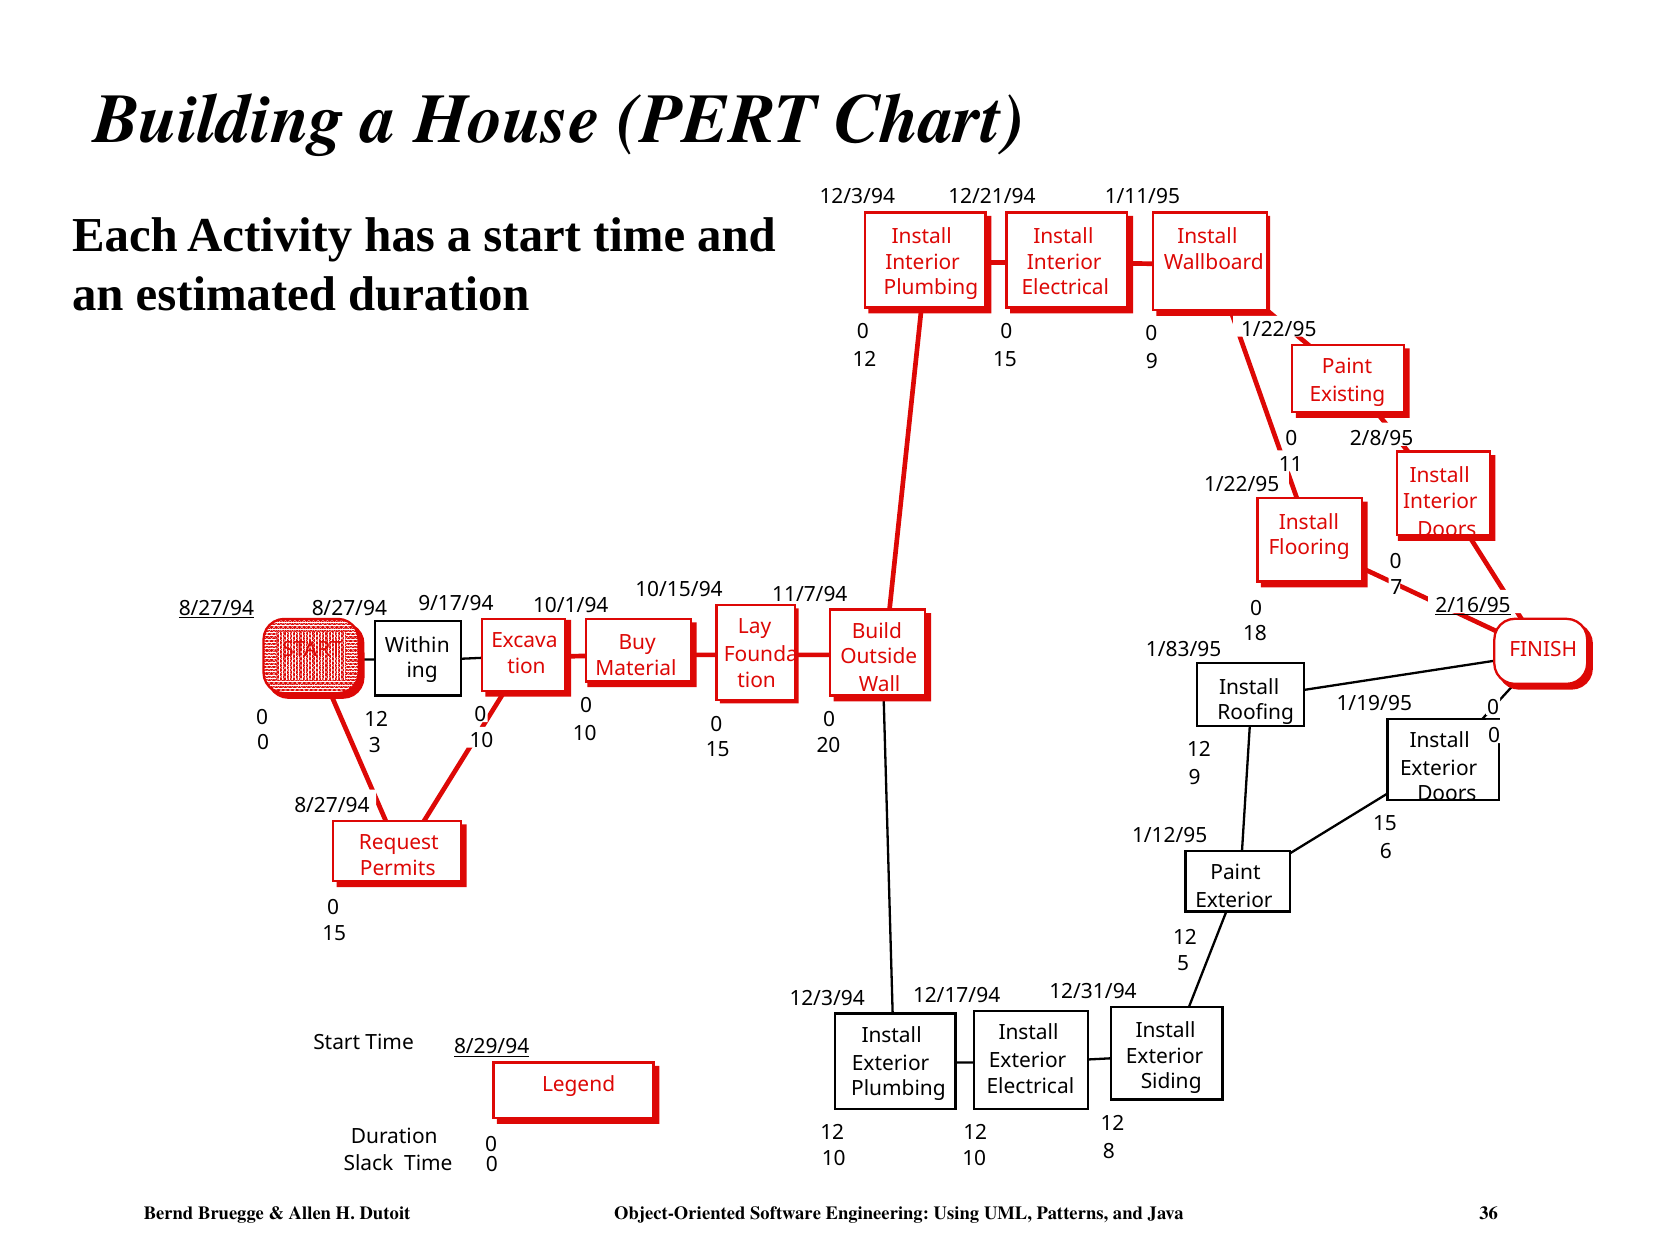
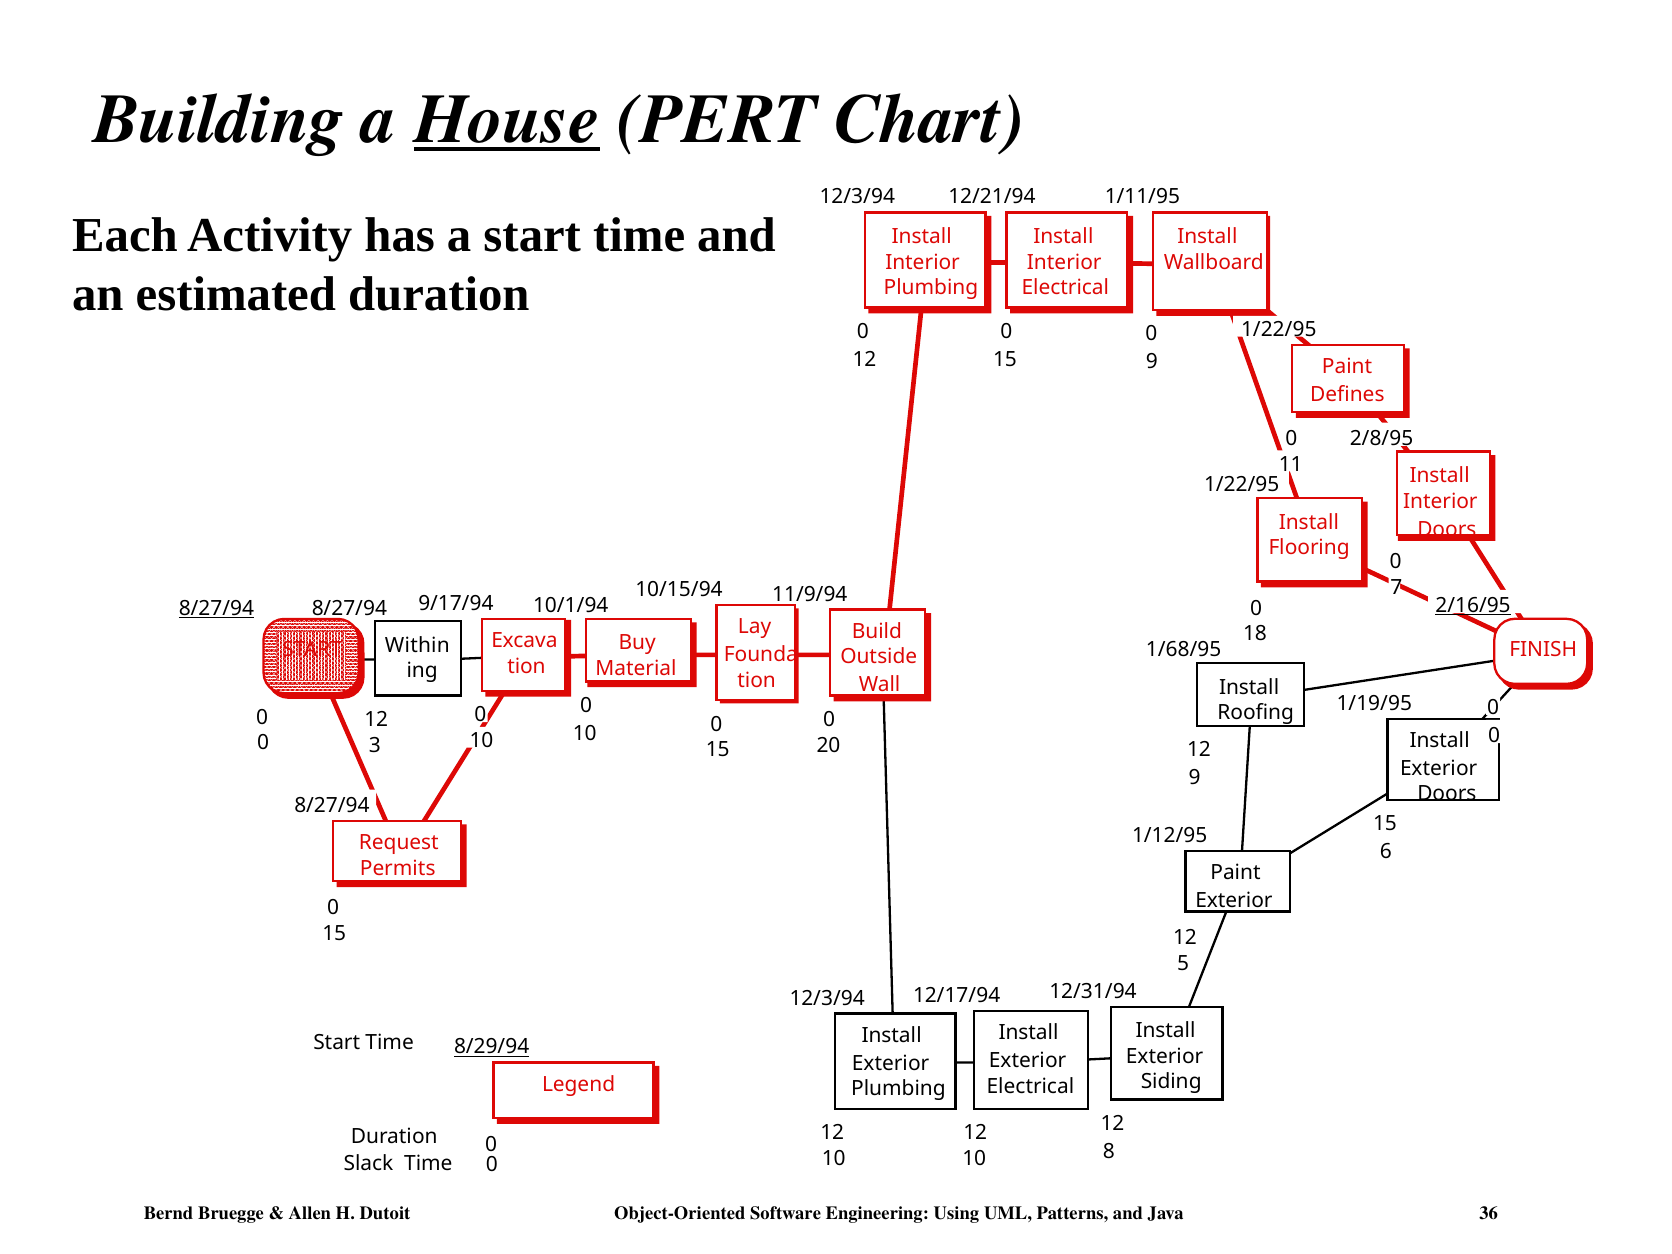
House underline: none -> present (507, 119)
Existing: Existing -> Defines (1347, 395)
11/7/94: 11/7/94 -> 11/9/94 (810, 594)
1/83/95: 1/83/95 -> 1/68/95 (1184, 650)
